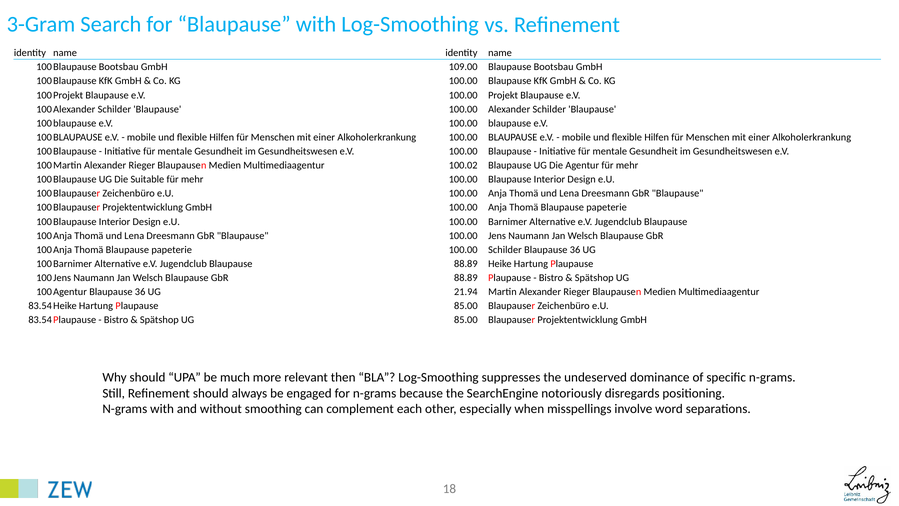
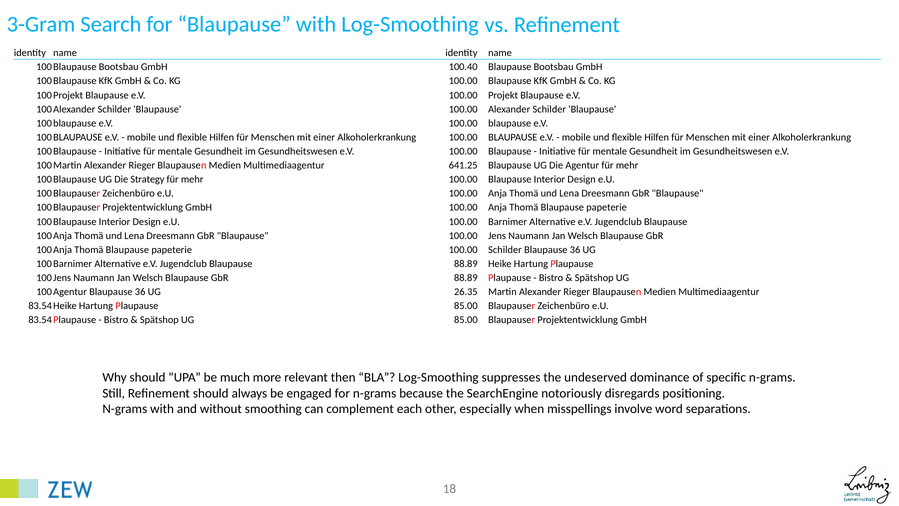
109.00: 109.00 -> 100.40 (463, 67)
100.02: 100.02 -> 641.25 (463, 165)
Suitable: Suitable -> Strategy (147, 179)
21.94: 21.94 -> 26.35 (466, 292)
